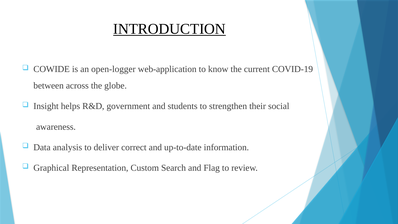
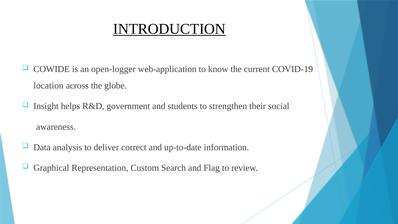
between: between -> location (49, 86)
